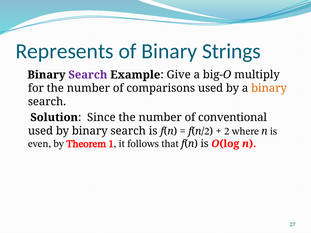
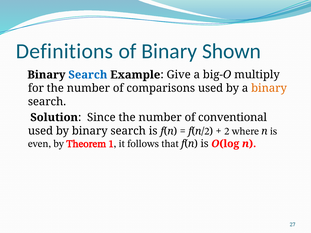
Represents: Represents -> Definitions (65, 51)
Strings: Strings -> Shown (231, 51)
Search colour: purple -> blue (88, 75)
